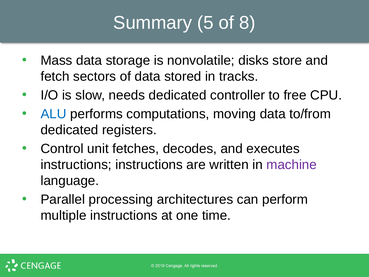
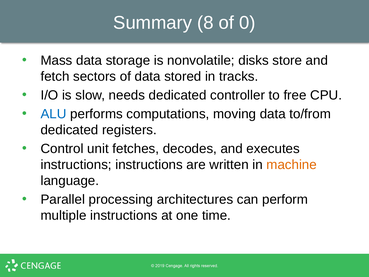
5: 5 -> 8 (205, 23)
8: 8 -> 0 (247, 23)
machine colour: purple -> orange (292, 165)
